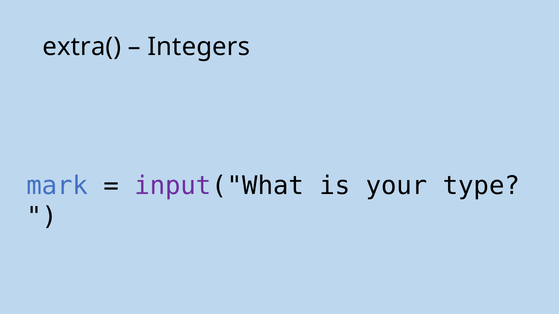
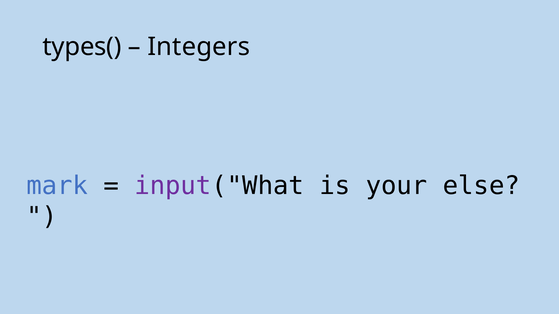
extra(: extra( -> types( (82, 47)
type: type -> else (481, 186)
